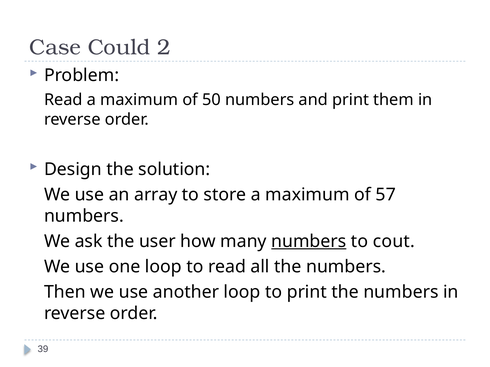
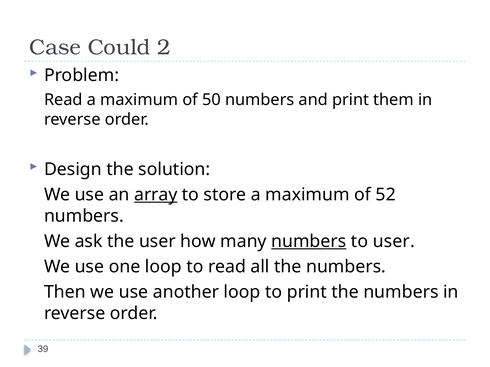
array underline: none -> present (156, 195)
57: 57 -> 52 (386, 195)
to cout: cout -> user (394, 242)
